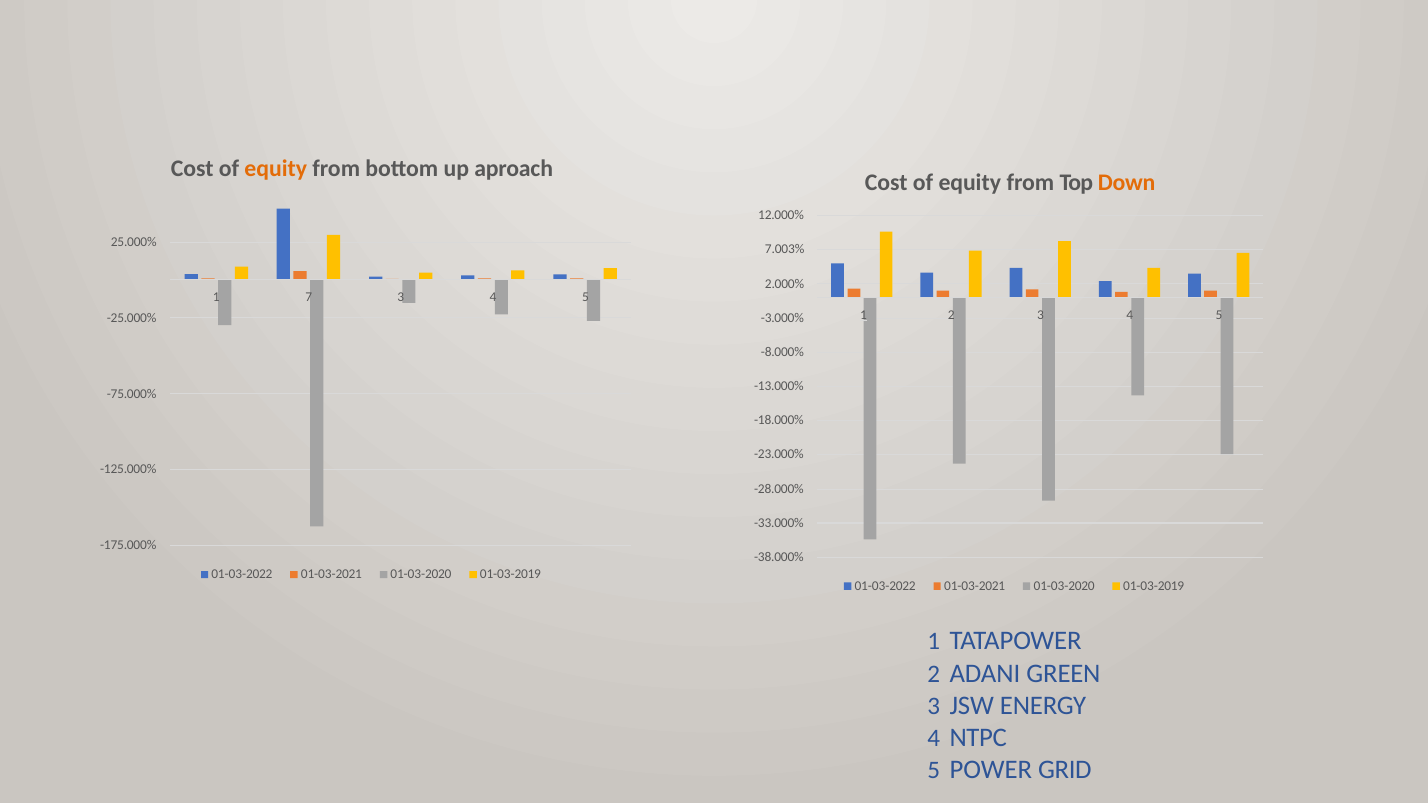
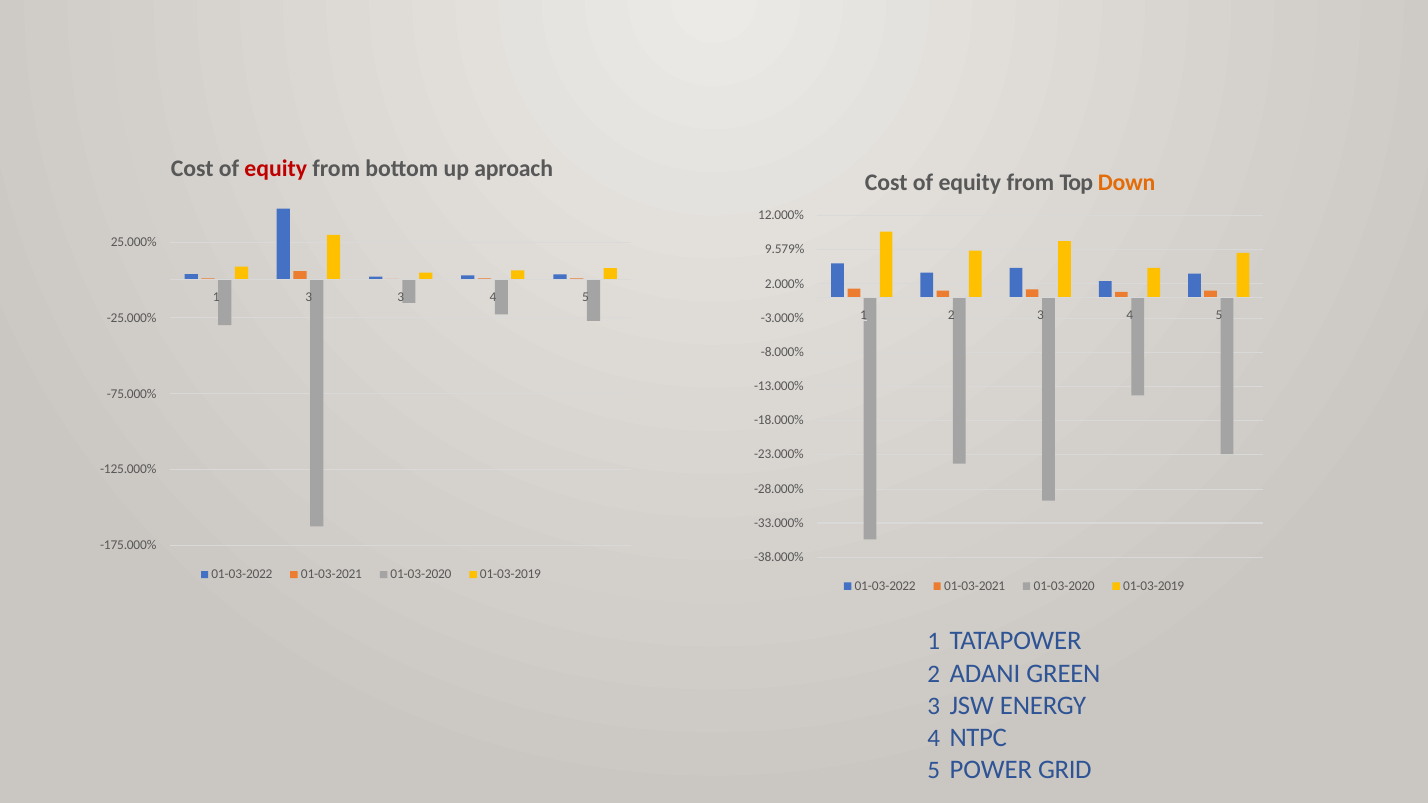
equity colour: orange -> red (276, 168)
7.003%: 7.003% -> 9.579% (785, 249)
1 7: 7 -> 3 (309, 297)
